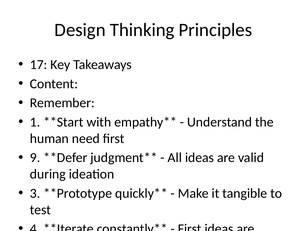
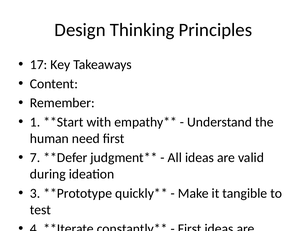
9: 9 -> 7 (35, 157)
